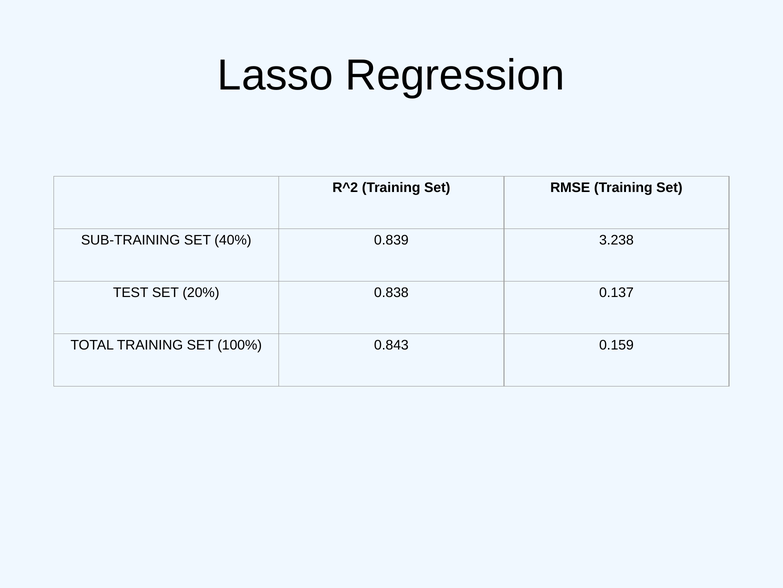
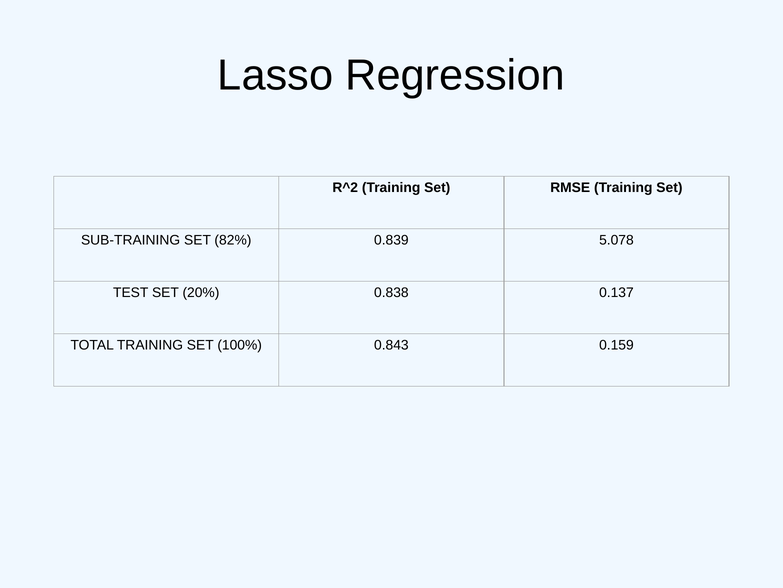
40%: 40% -> 82% (233, 240)
3.238: 3.238 -> 5.078 (616, 240)
